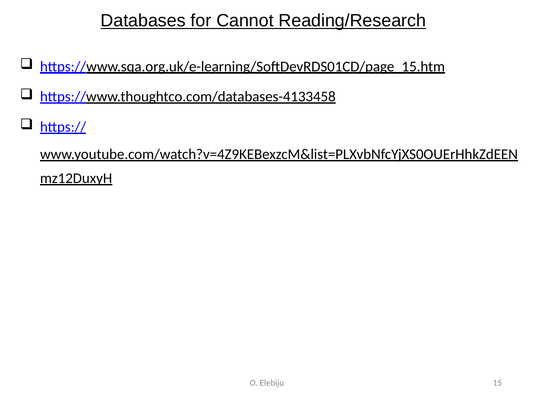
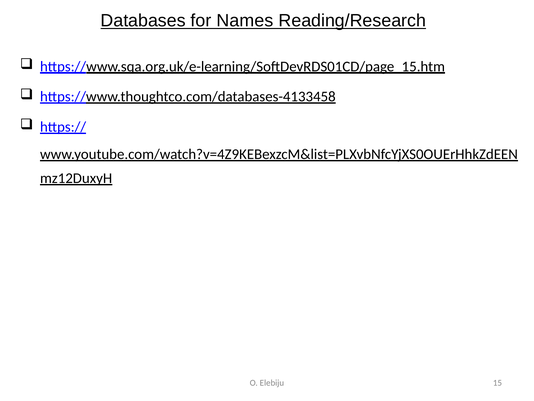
Cannot: Cannot -> Names (245, 21)
